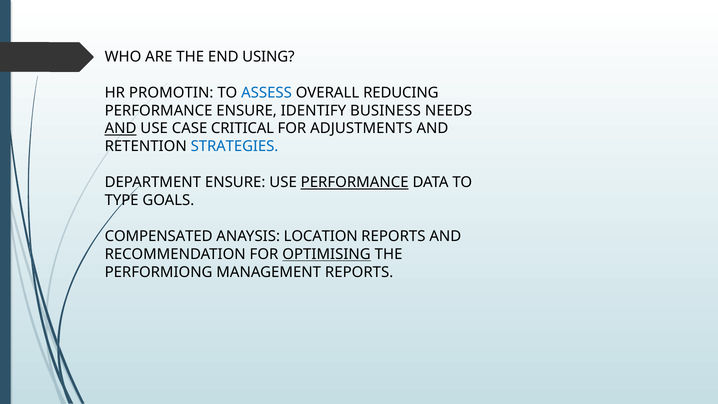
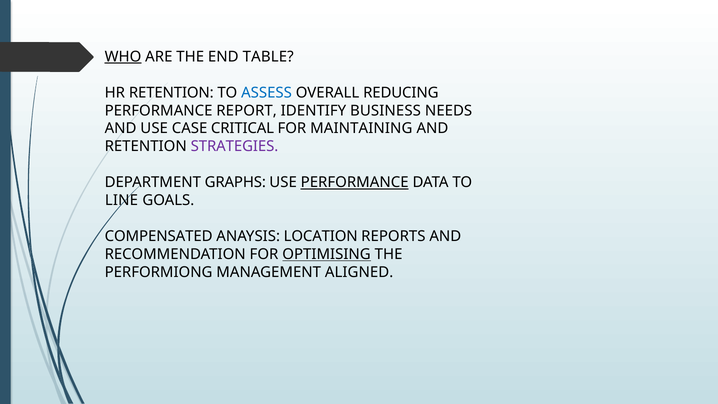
WHO underline: none -> present (123, 57)
USING: USING -> TABLE (268, 57)
HR PROMOTIN: PROMOTIN -> RETENTION (171, 93)
PERFORMANCE ENSURE: ENSURE -> REPORT (247, 111)
AND underline: present -> none (121, 128)
ADJUSTMENTS: ADJUSTMENTS -> MAINTAINING (361, 128)
STRATEGIES colour: blue -> purple (235, 146)
DEPARTMENT ENSURE: ENSURE -> GRAPHS (235, 182)
TYPE: TYPE -> LINE (121, 200)
MANAGEMENT REPORTS: REPORTS -> ALIGNED (359, 272)
